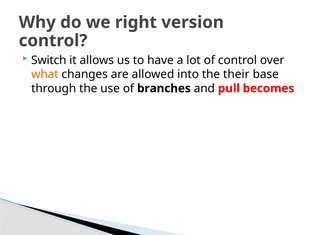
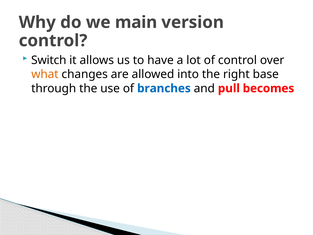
right: right -> main (136, 22)
their: their -> right (236, 74)
branches colour: black -> blue (164, 88)
